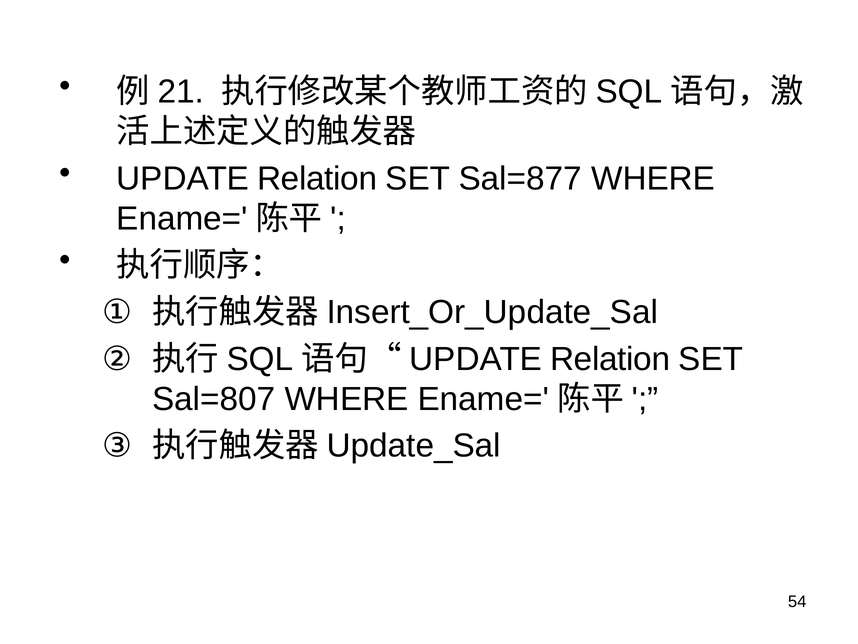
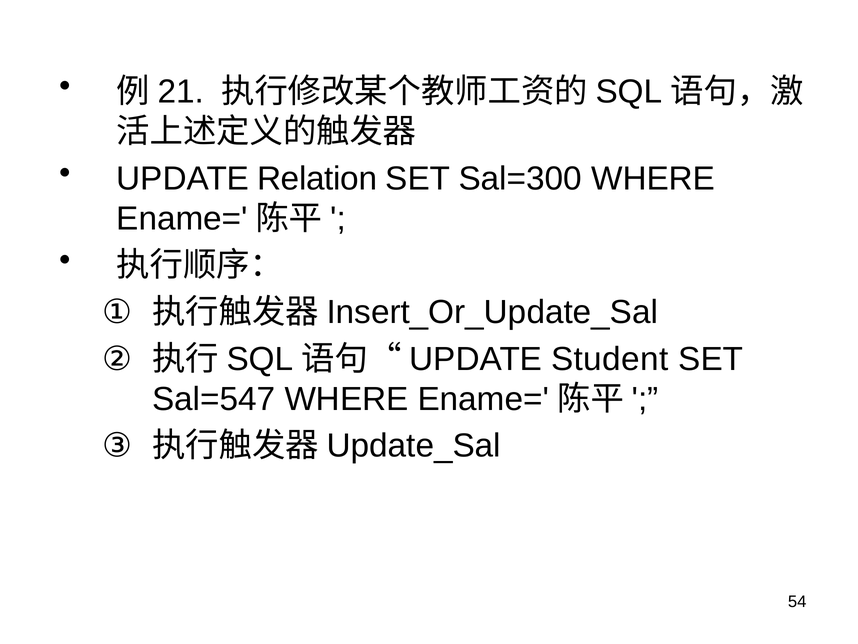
Sal=877: Sal=877 -> Sal=300 (520, 178)
Relation: Relation -> Student (610, 359)
Sal=807: Sal=807 -> Sal=547 (214, 399)
